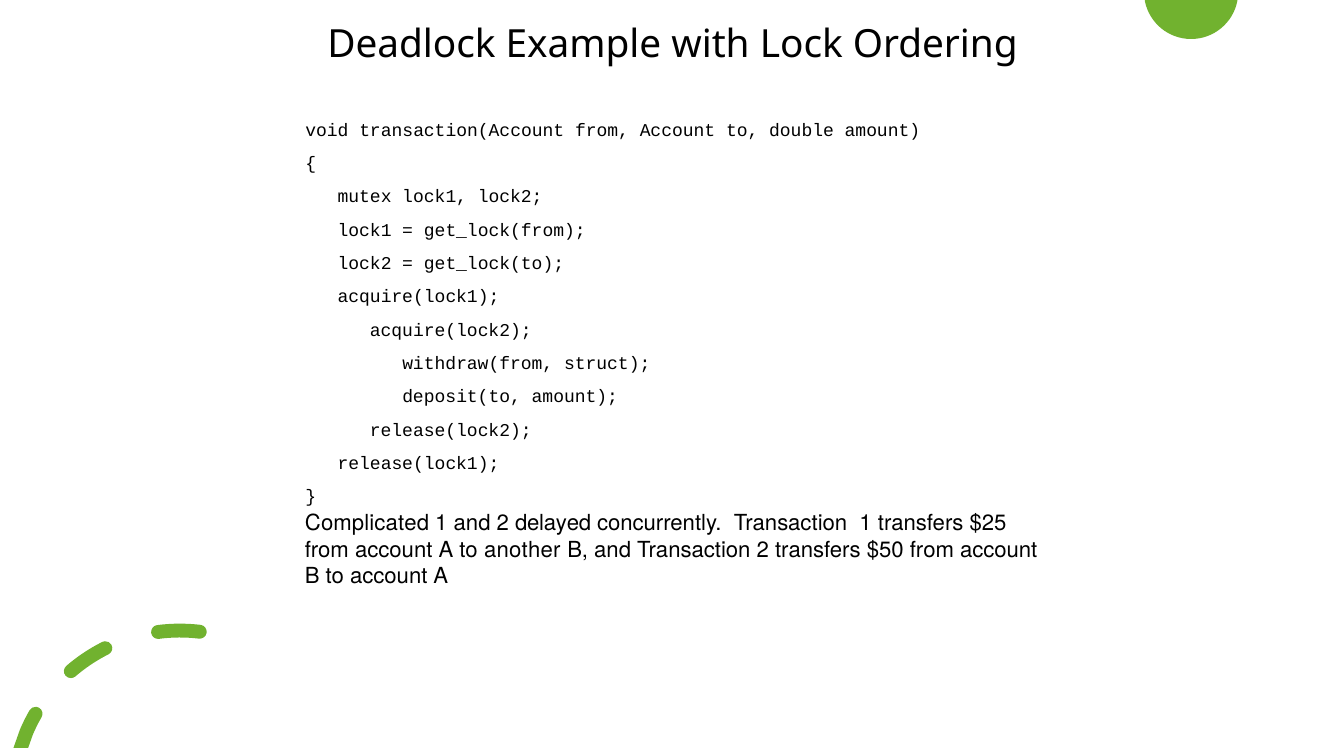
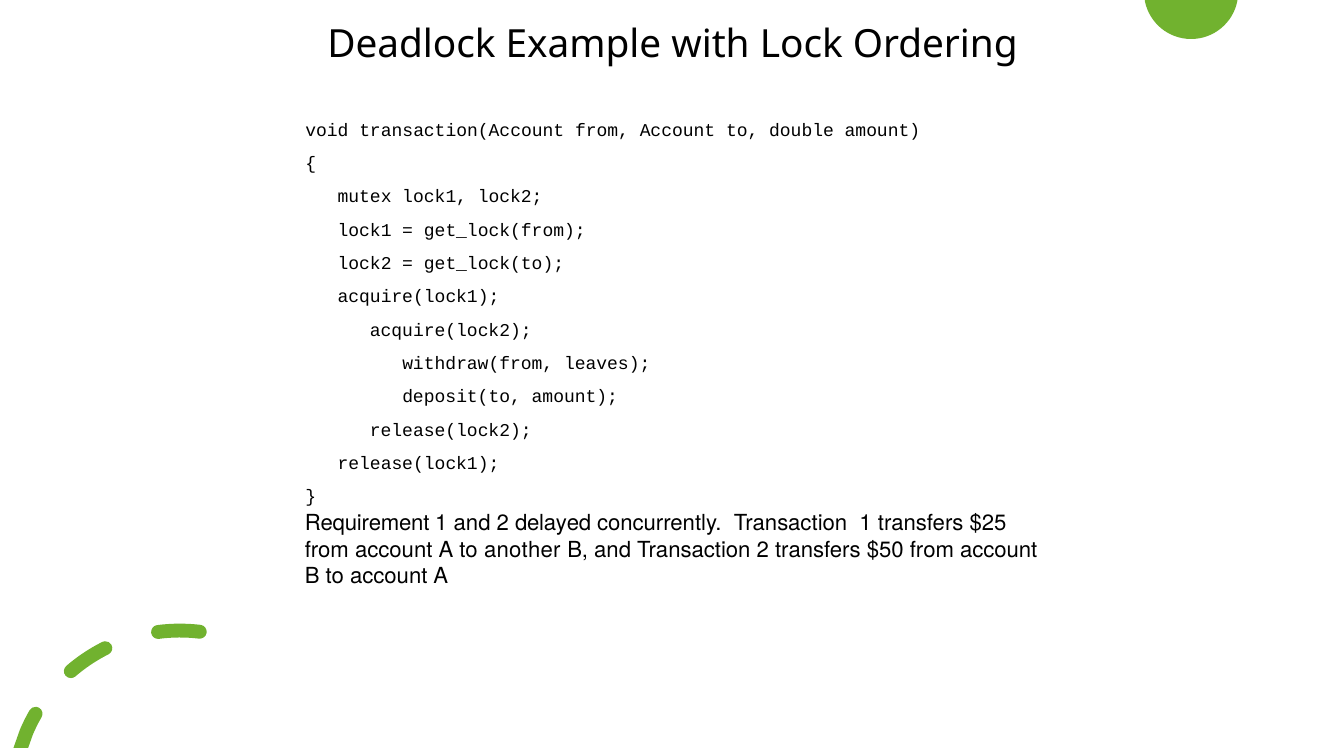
struct: struct -> leaves (607, 364)
Complicated: Complicated -> Requirement (367, 523)
